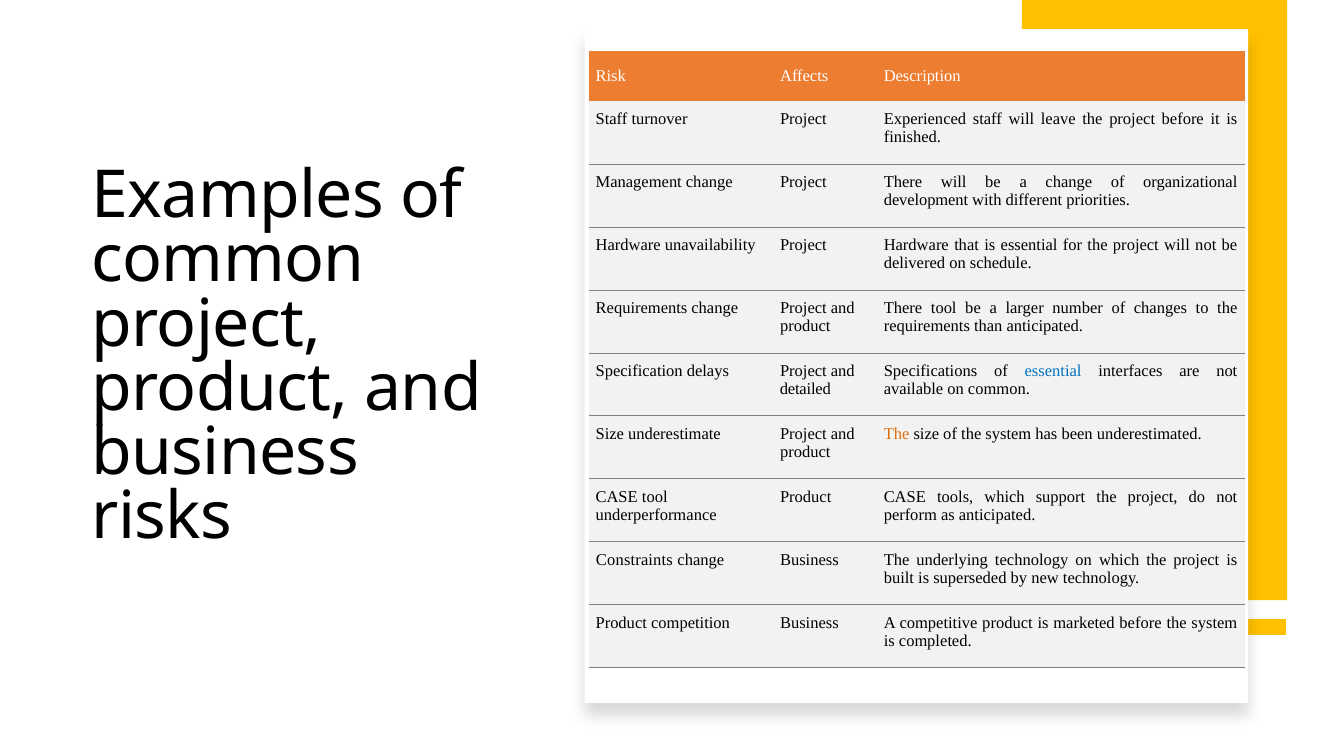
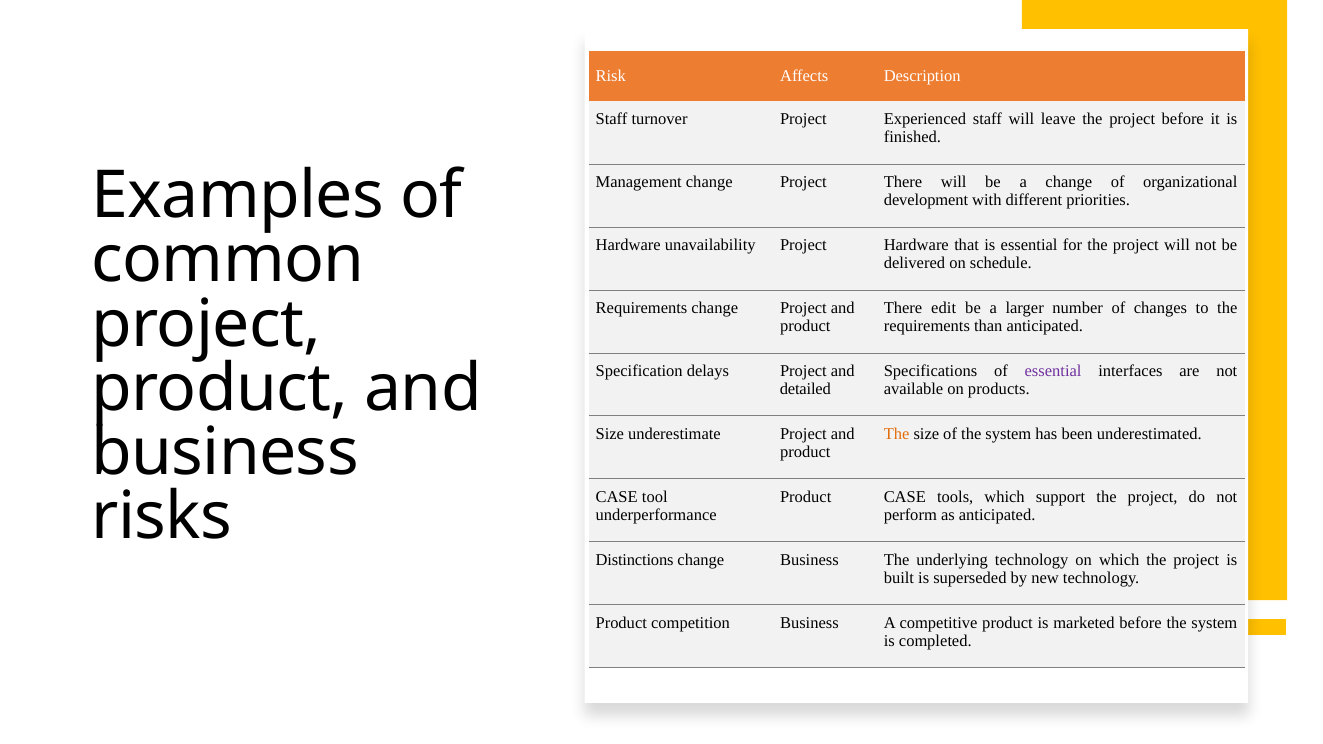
There tool: tool -> edit (944, 308)
essential colour: blue -> purple (1053, 371)
on common: common -> products (999, 389)
Constraints: Constraints -> Distinctions (635, 560)
